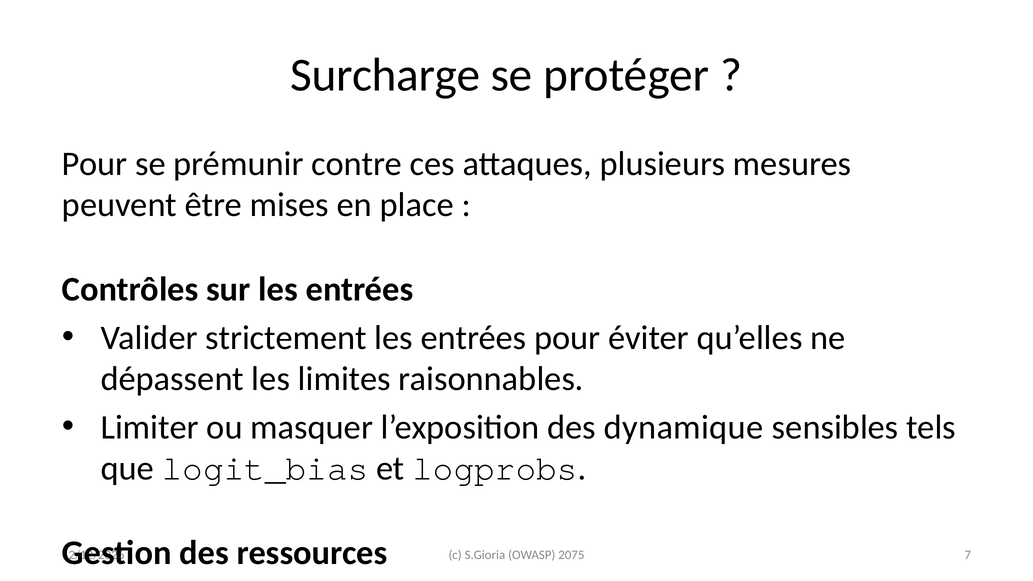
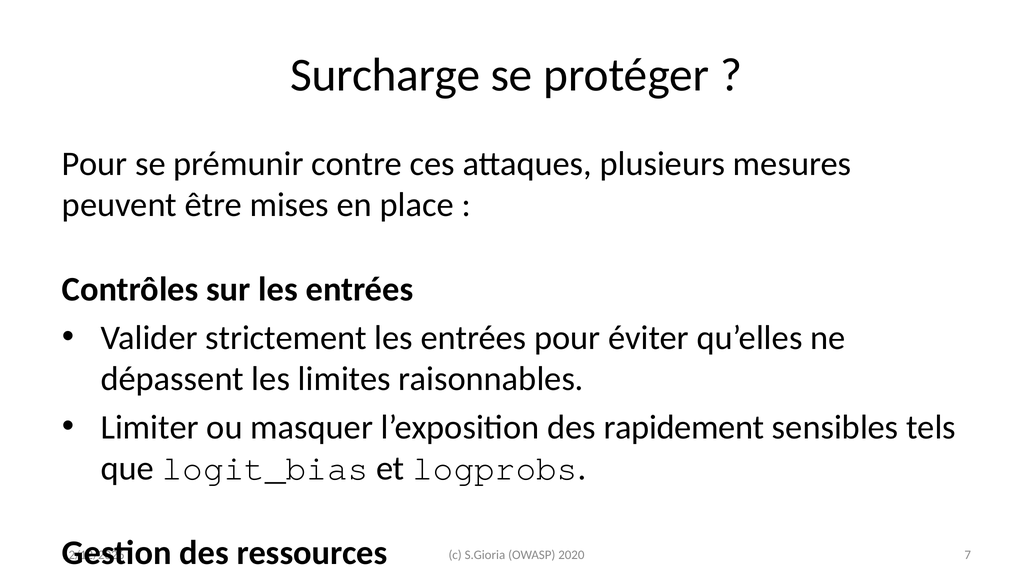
des dynamique: dynamique -> rapidement (684, 427)
2075: 2075 -> 2020 (571, 555)
